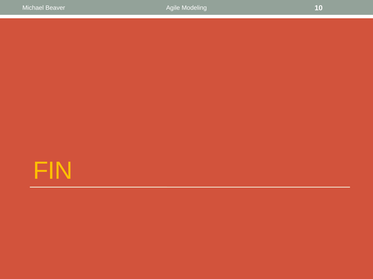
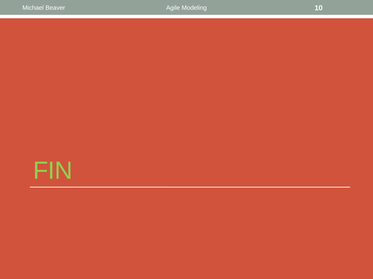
FIN colour: yellow -> light green (53, 171)
